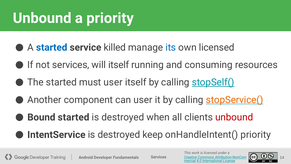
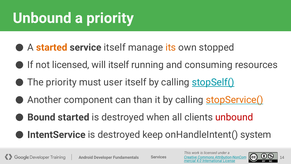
started colour: blue -> orange (52, 47)
service killed: killed -> itself (115, 47)
its colour: blue -> orange (171, 47)
own licensed: licensed -> stopped (217, 47)
not services: services -> licensed (71, 65)
The started: started -> priority (61, 82)
can user: user -> than (143, 100)
onHandleIntent( priority: priority -> system (256, 134)
